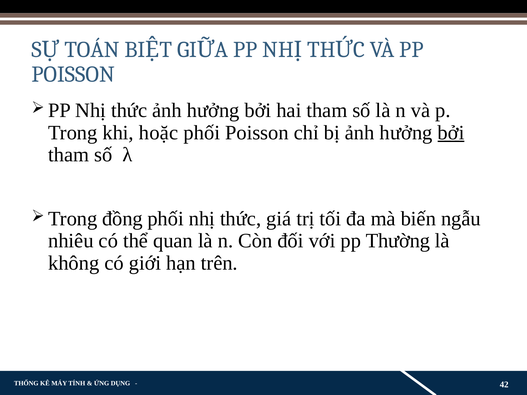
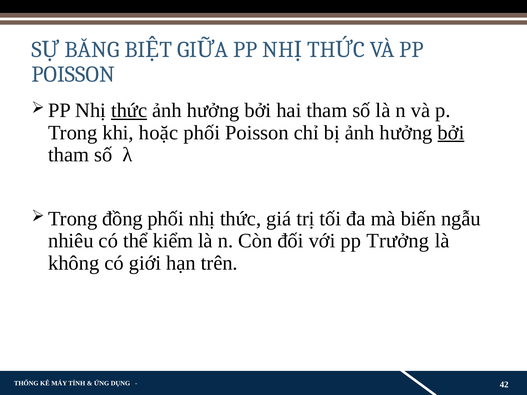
TOÁN: TOÁN -> BẰNG (92, 50)
thức underline: none -> present (129, 111)
quan: quan -> kiểm (173, 241)
Thường: Thường -> Trưởng (398, 241)
